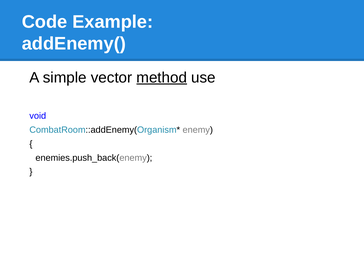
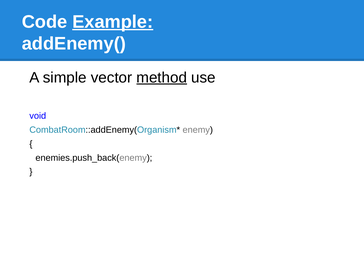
Example underline: none -> present (113, 22)
